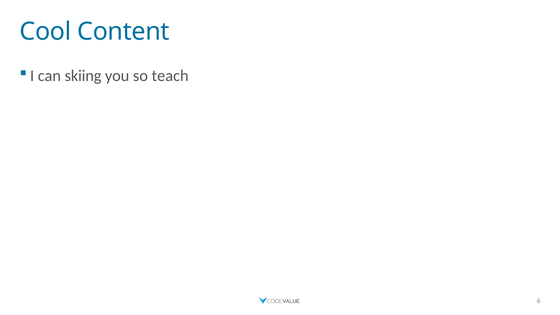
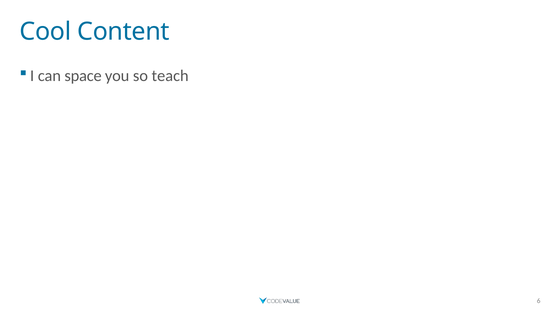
skiing: skiing -> space (83, 76)
